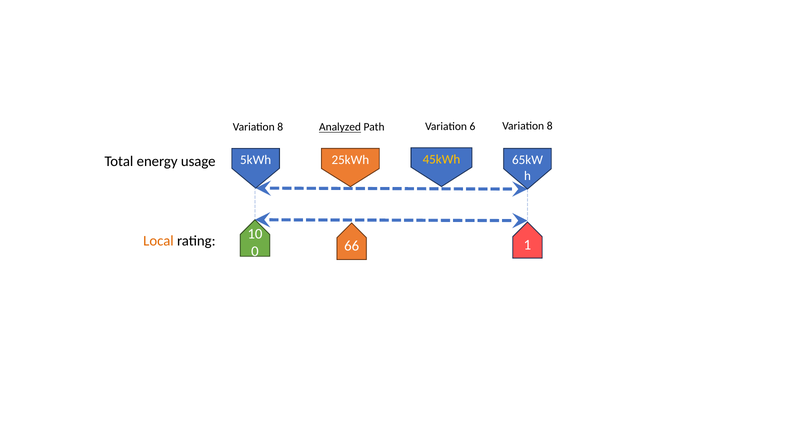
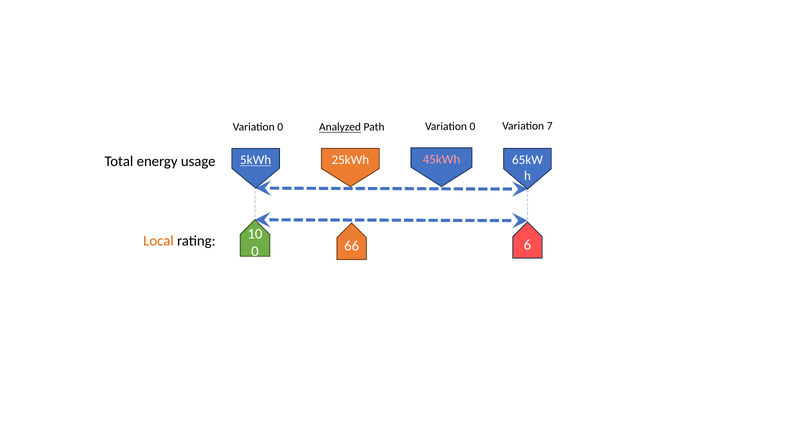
8: 8 -> 0 (280, 127)
Path Variation 6: 6 -> 0 (473, 126)
8: 8 -> 7 (550, 126)
45kWh colour: yellow -> pink (441, 159)
5kWh underline: none -> present (256, 160)
1: 1 -> 6 (527, 245)
